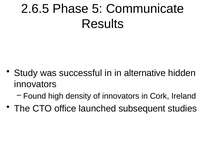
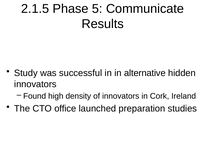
2.6.5: 2.6.5 -> 2.1.5 (35, 9)
subsequent: subsequent -> preparation (142, 108)
